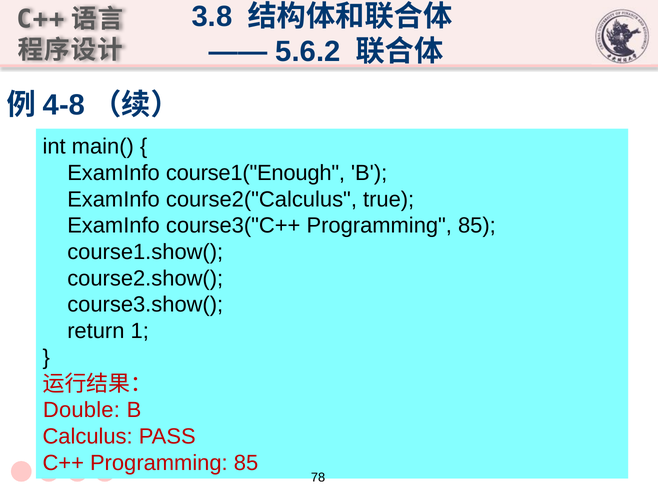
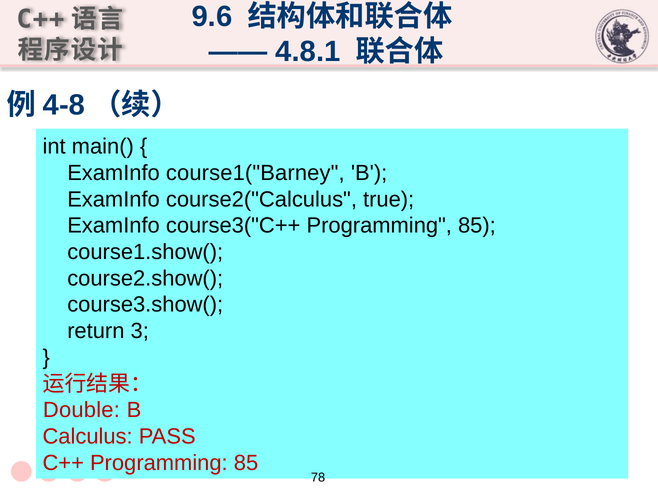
3.8: 3.8 -> 9.6 (212, 16)
5.6.2: 5.6.2 -> 4.8.1 (308, 51)
course1("Enough: course1("Enough -> course1("Barney (255, 173)
1: 1 -> 3 (140, 331)
